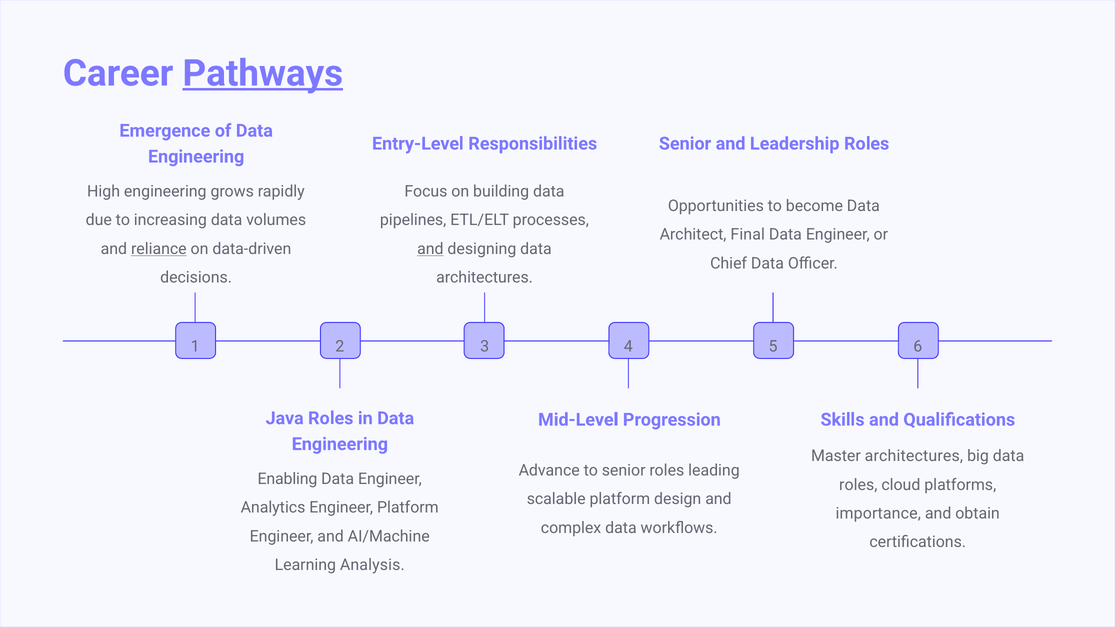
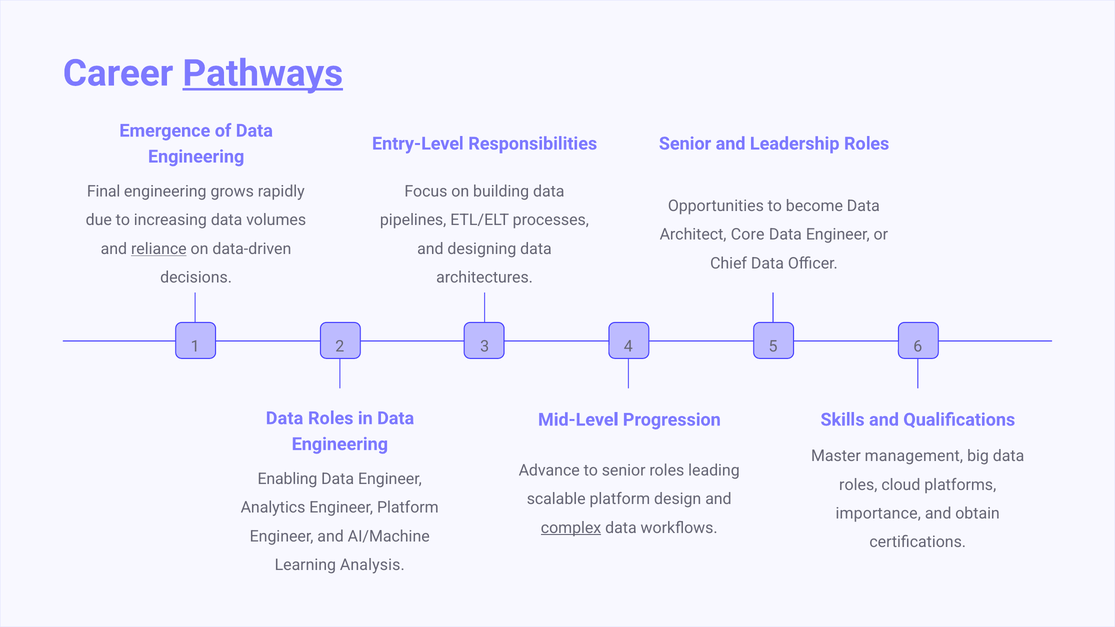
High: High -> Final (104, 191)
Final: Final -> Core (748, 234)
and underline: present -> none (430, 249)
Java: Java -> Data (285, 418)
Master architectures: architectures -> management (914, 456)
complex underline: none -> present (571, 528)
